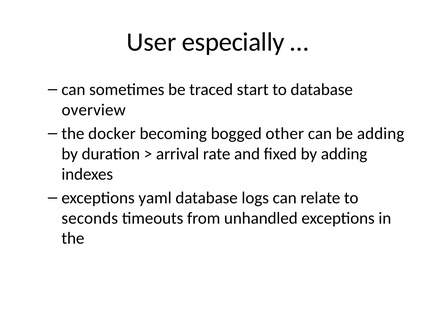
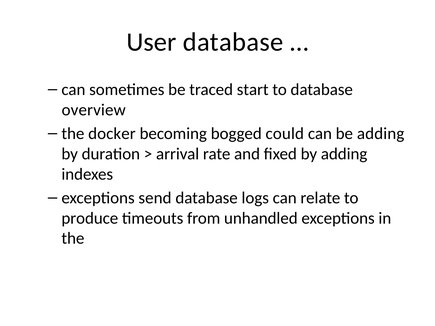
User especially: especially -> database (233, 42)
other: other -> could (285, 134)
yaml: yaml -> send (155, 198)
seconds: seconds -> produce (90, 218)
